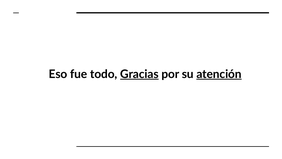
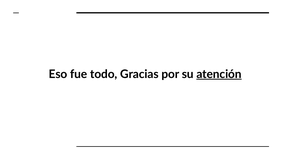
Gracias underline: present -> none (139, 74)
